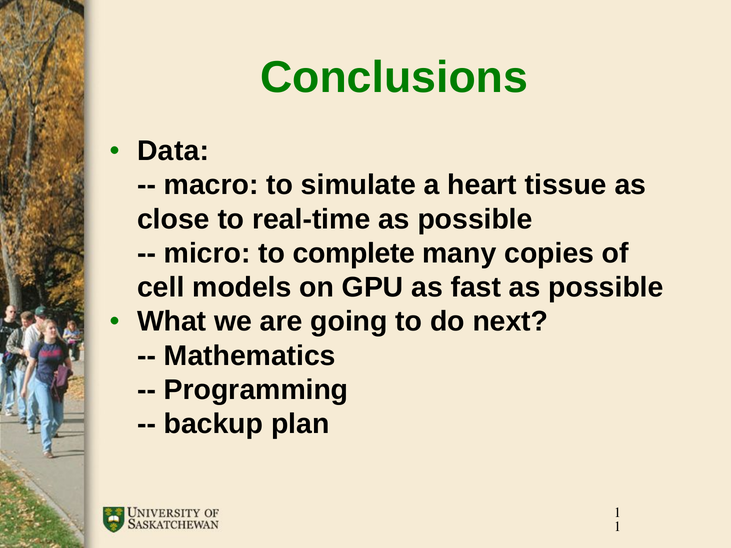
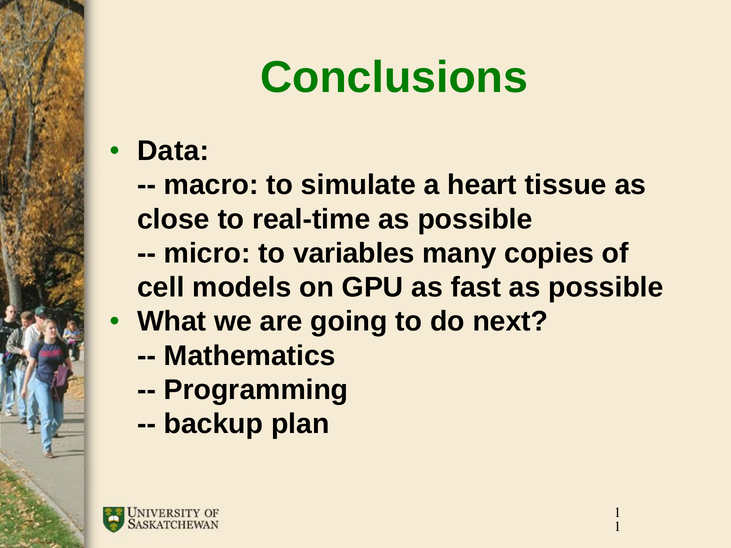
complete: complete -> variables (354, 253)
